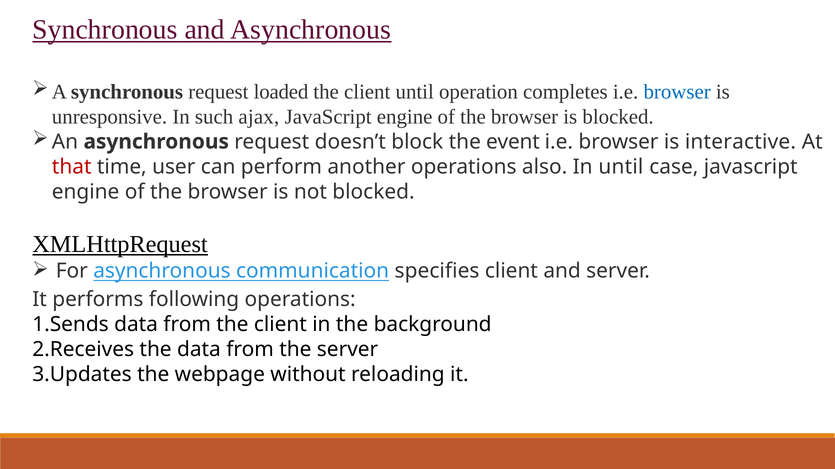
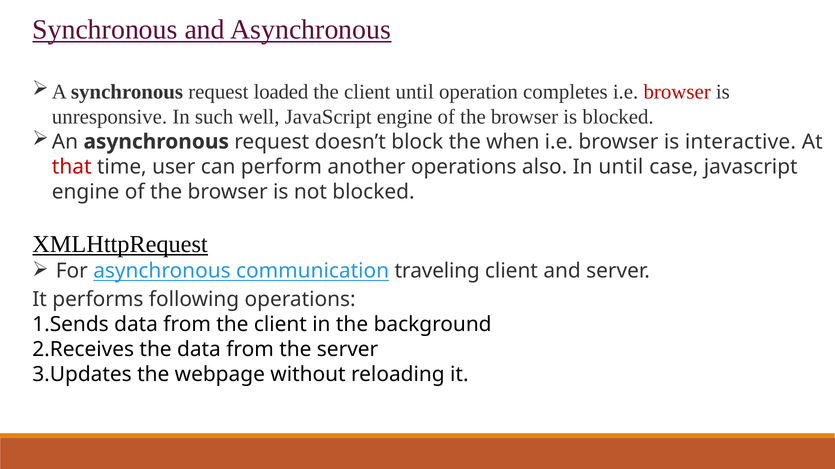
browser colour: blue -> red (677, 92)
ajax: ajax -> well (259, 117)
event: event -> when (513, 142)
specifies: specifies -> traveling (437, 271)
